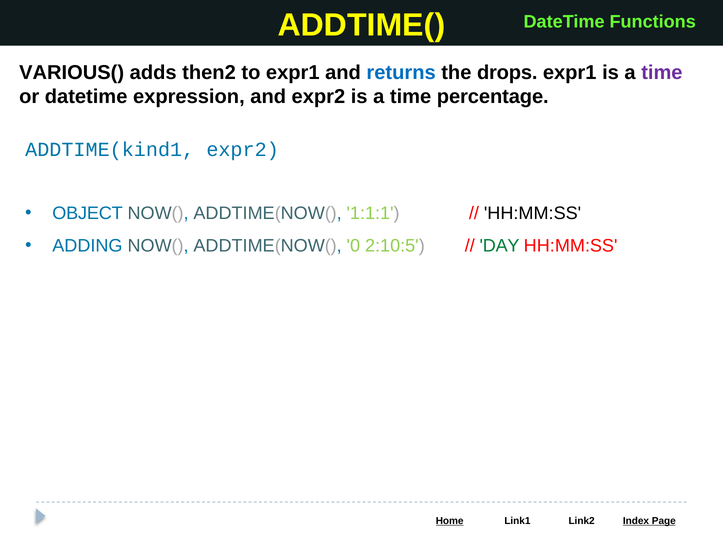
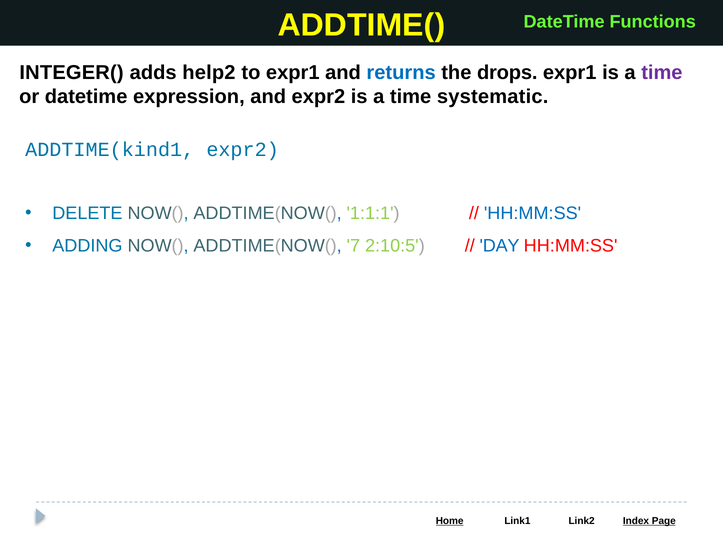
VARIOUS(: VARIOUS( -> INTEGER( (72, 73)
then2: then2 -> help2 (209, 73)
percentage: percentage -> systematic (493, 97)
OBJECT: OBJECT -> DELETE (87, 213)
HH:MM:SS colour: black -> blue (533, 213)
0: 0 -> 7 (353, 246)
DAY colour: green -> blue (500, 246)
